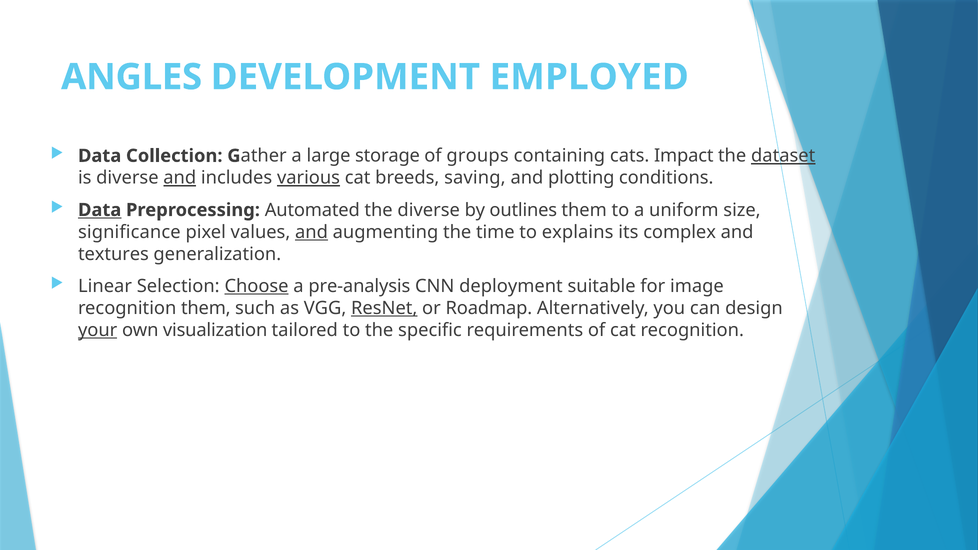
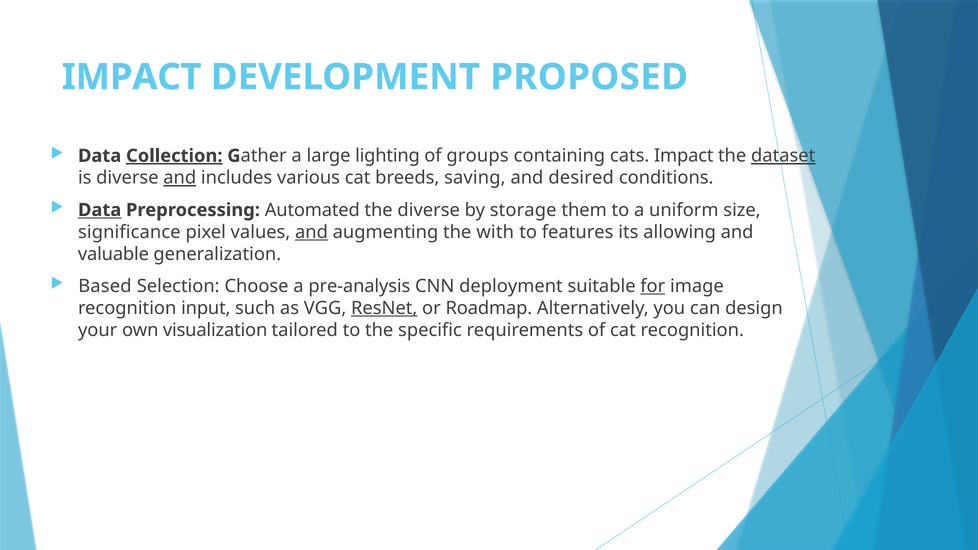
ANGLES: ANGLES -> IMPACT (132, 77)
EMPLOYED: EMPLOYED -> PROPOSED (589, 77)
Collection underline: none -> present (174, 156)
storage: storage -> lighting (388, 156)
various underline: present -> none (309, 178)
plotting: plotting -> desired (581, 178)
outlines: outlines -> storage (523, 210)
time: time -> with (495, 232)
explains: explains -> features (578, 232)
complex: complex -> allowing (680, 232)
textures: textures -> valuable (113, 254)
Linear: Linear -> Based (105, 286)
Choose underline: present -> none (257, 286)
for underline: none -> present (653, 286)
recognition them: them -> input (206, 308)
your underline: present -> none (98, 330)
